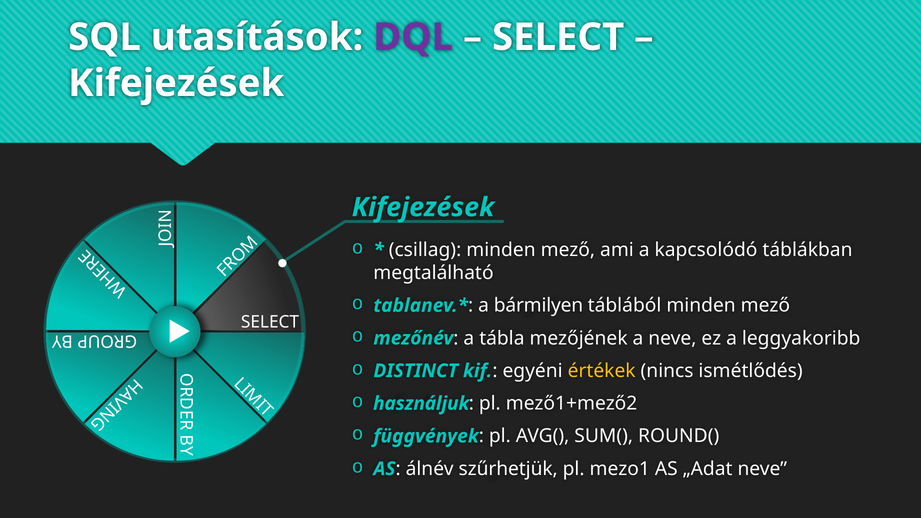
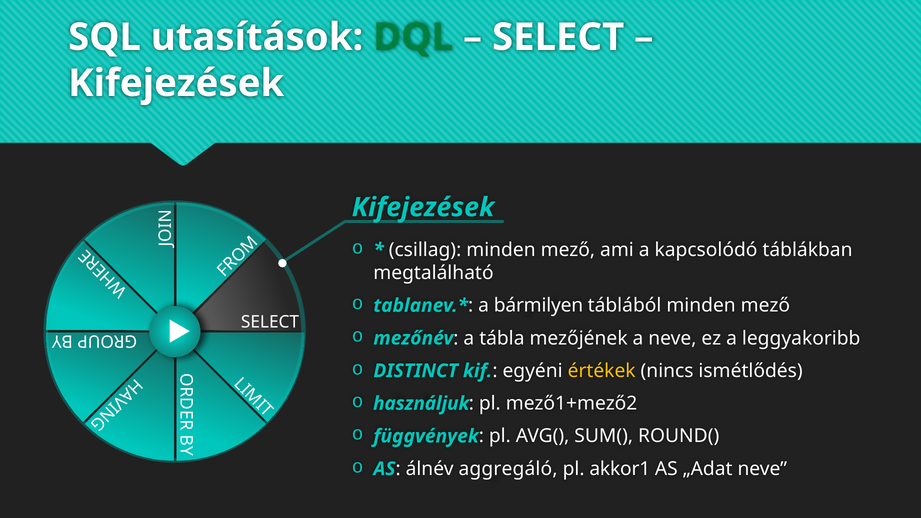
DQL colour: purple -> green (413, 37)
szűrhetjük: szűrhetjük -> aggregáló (508, 469)
mezo1: mezo1 -> akkor1 (620, 469)
